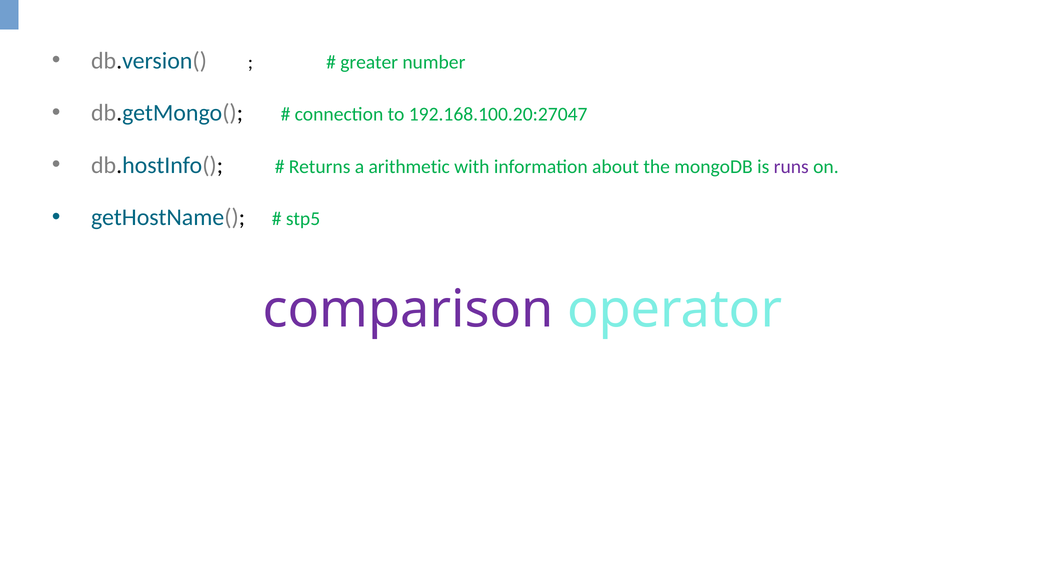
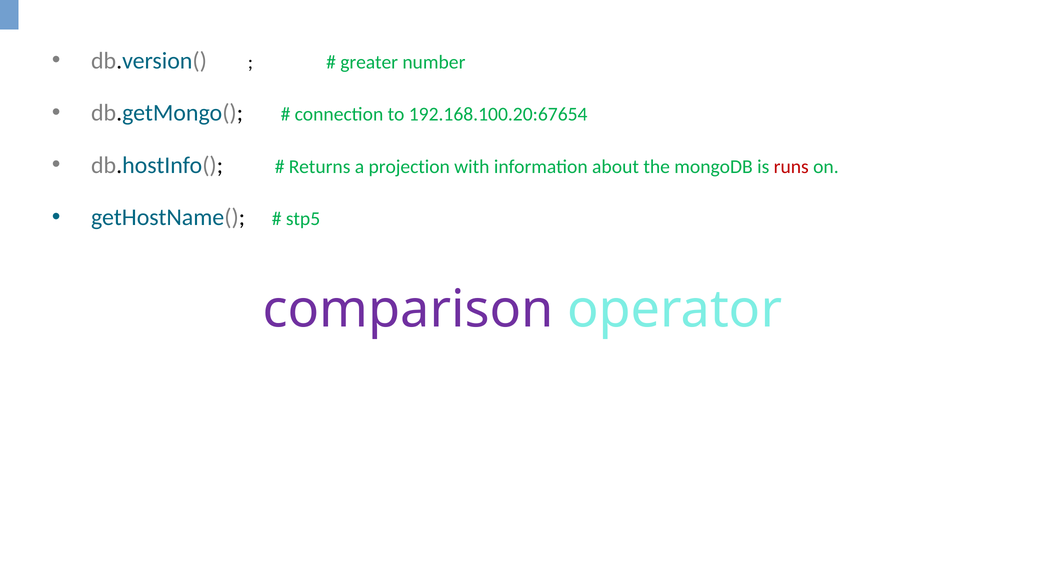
192.168.100.20:27047: 192.168.100.20:27047 -> 192.168.100.20:67654 (498, 114)
arithmetic: arithmetic -> projection (409, 167)
runs colour: purple -> red (791, 167)
